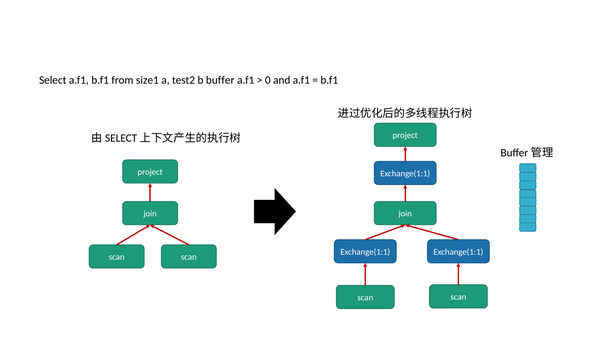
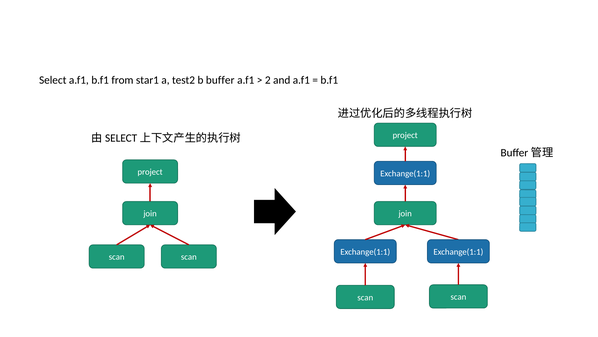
size1: size1 -> star1 (147, 80)
0: 0 -> 2 (268, 80)
